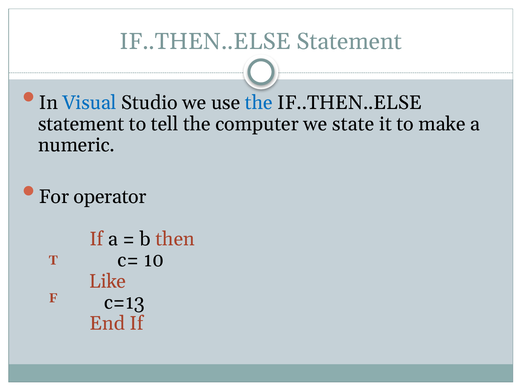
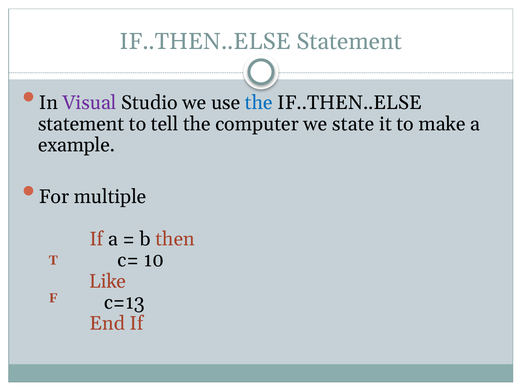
Visual colour: blue -> purple (90, 103)
numeric: numeric -> example (77, 145)
operator: operator -> multiple (110, 197)
